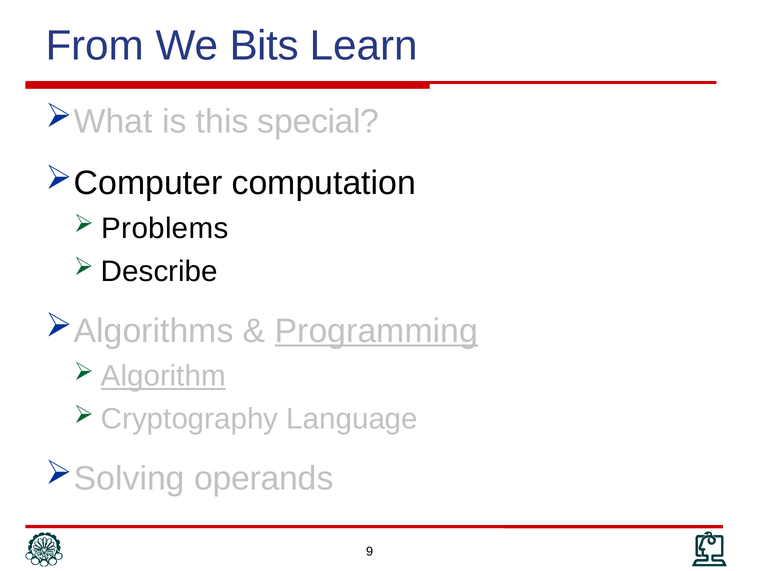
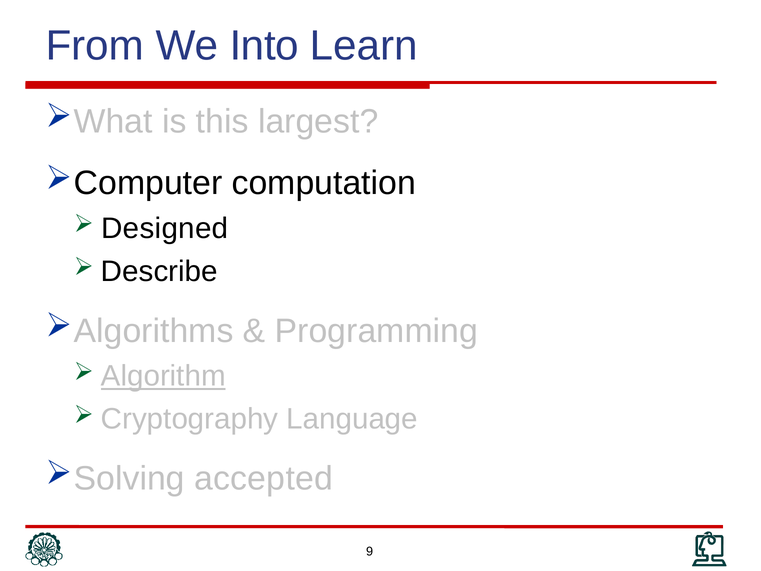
Bits: Bits -> Into (264, 46)
special: special -> largest (318, 122)
Problems: Problems -> Designed (165, 228)
Programming underline: present -> none (376, 331)
operands: operands -> accepted (264, 478)
